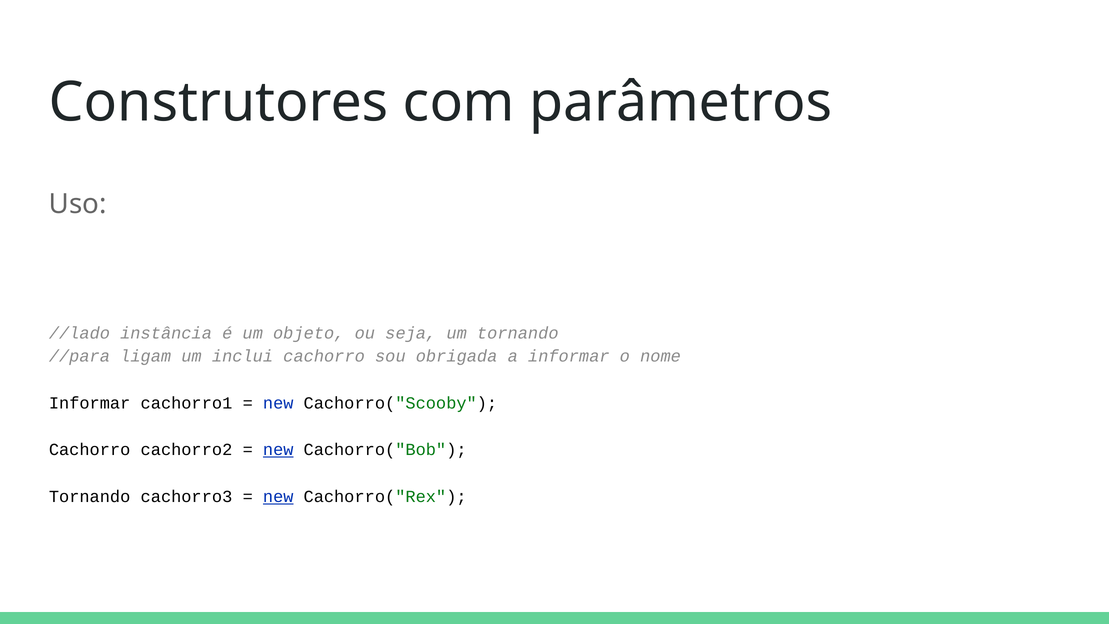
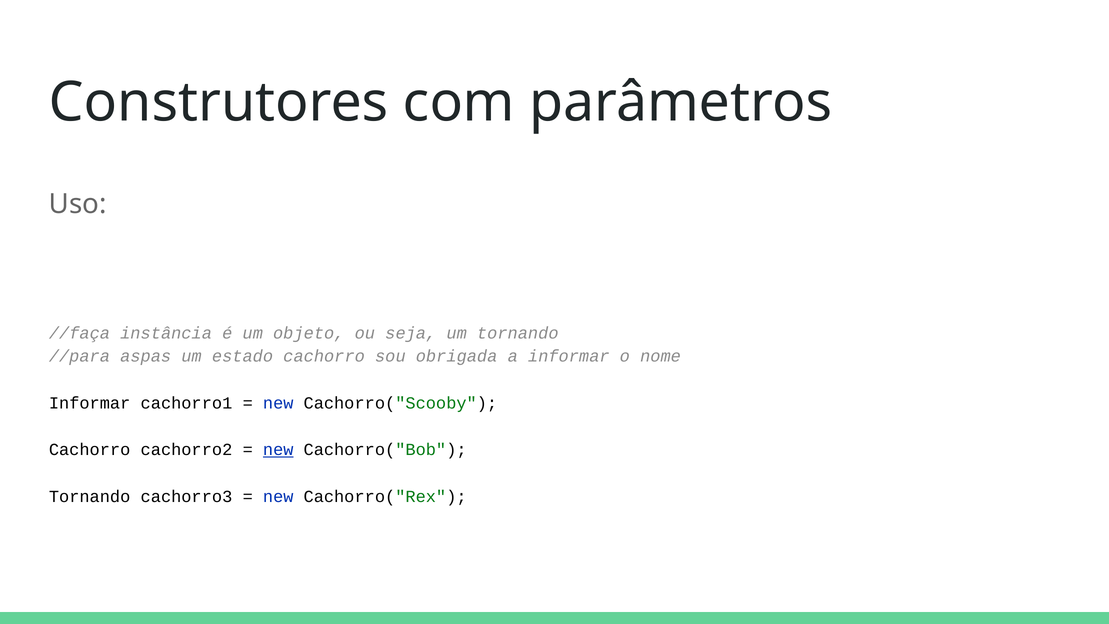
//lado: //lado -> //faça (79, 333)
ligam: ligam -> aspas (146, 356)
inclui: inclui -> estado (243, 356)
new underline: present -> none (278, 496)
